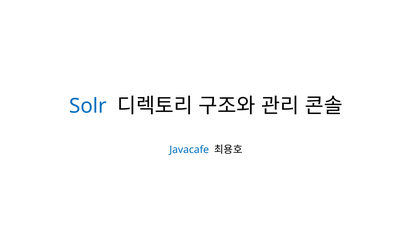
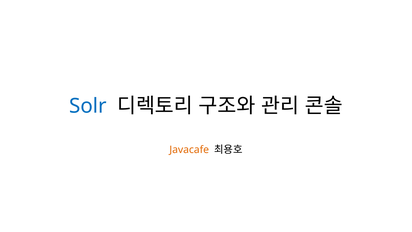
Javacafe colour: blue -> orange (189, 150)
